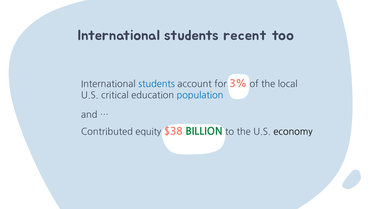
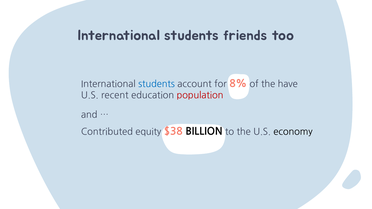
recent: recent -> friends (245, 35)
3%: 3% -> 8% (238, 84)
local: local -> have (288, 84)
critical: critical -> recent (115, 96)
population colour: blue -> red (200, 96)
BILLION colour: green -> black (204, 132)
